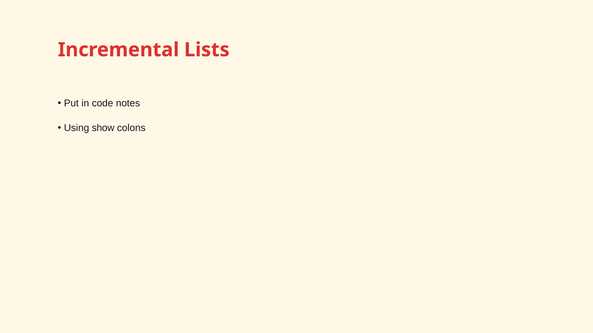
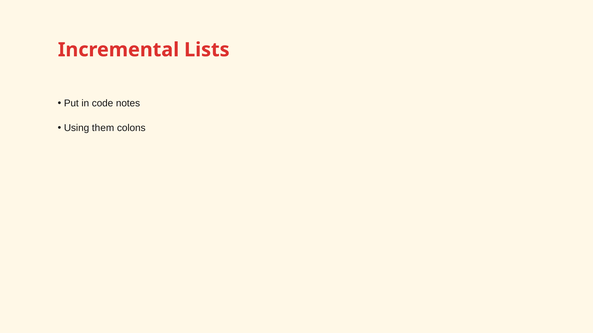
show: show -> them (103, 128)
